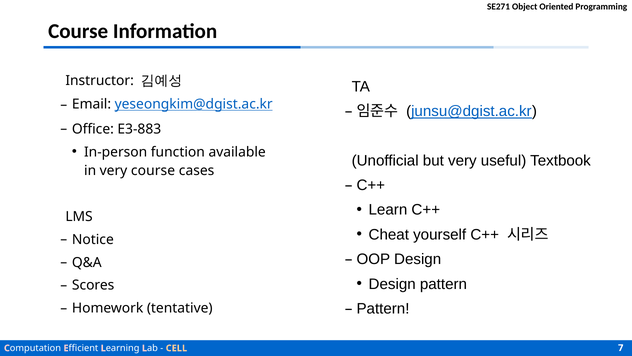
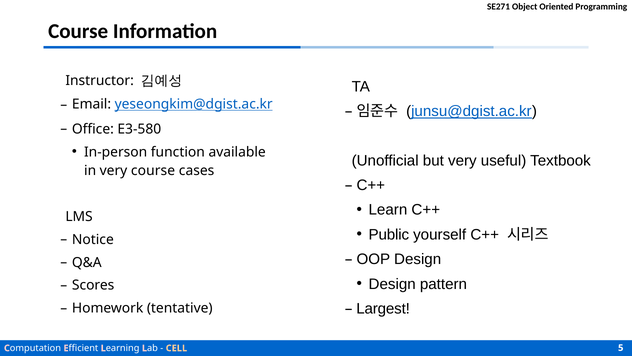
E3-883: E3-883 -> E3-580 (139, 129)
Cheat: Cheat -> Public (389, 234)
Pattern: Pattern -> Largest (383, 308)
7: 7 -> 5 (621, 347)
